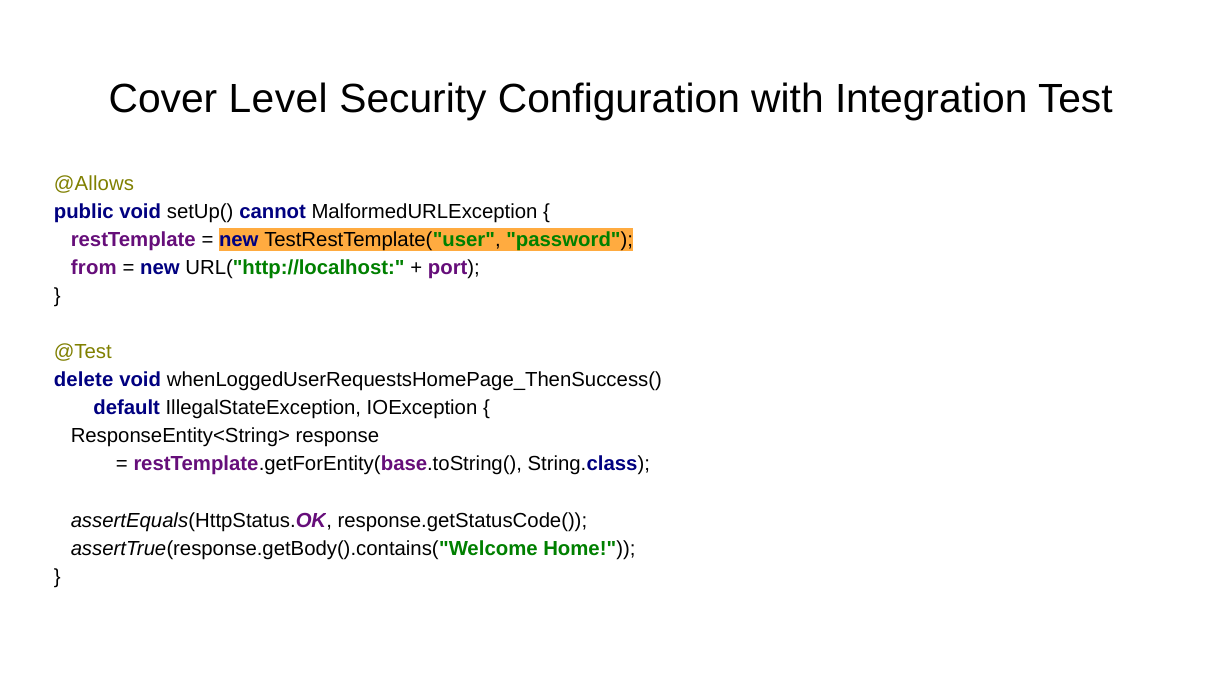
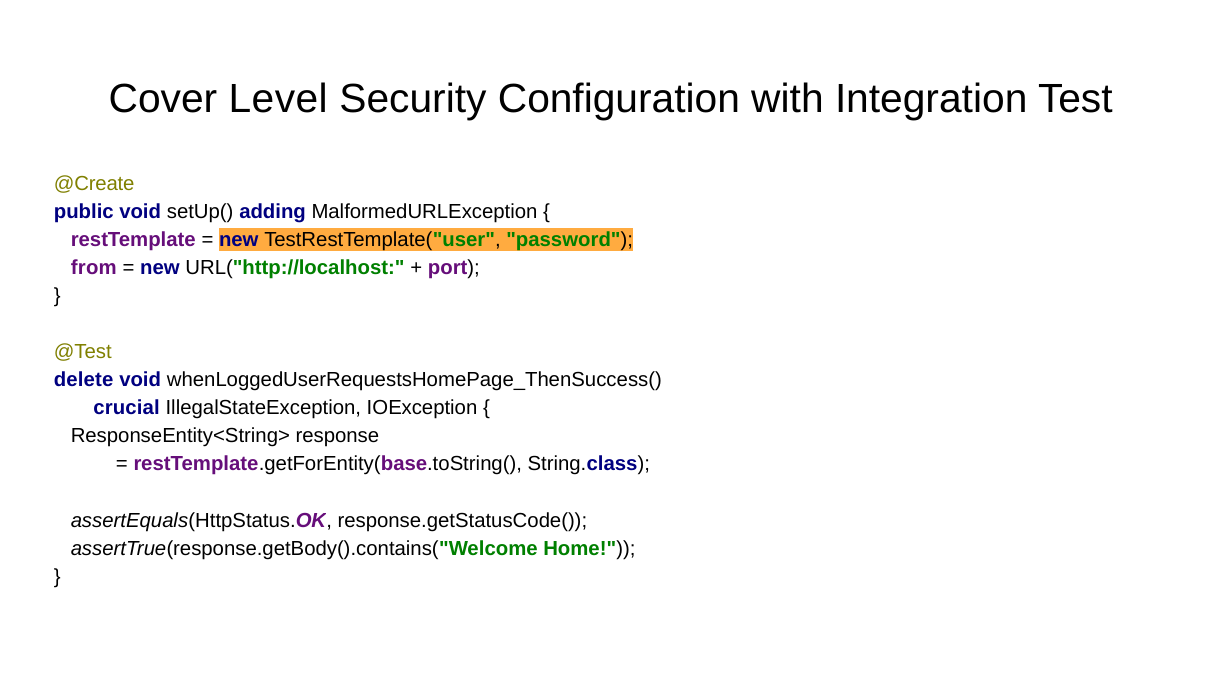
@Allows: @Allows -> @Create (94, 184)
cannot: cannot -> adding (273, 212)
default: default -> crucial (127, 408)
